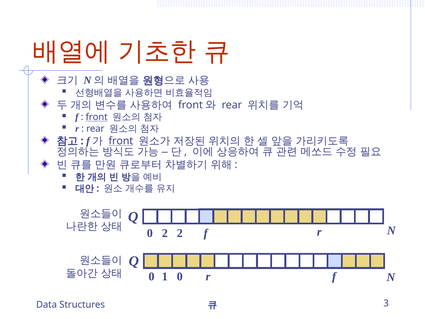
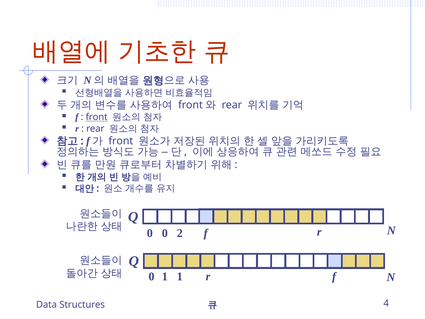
front underline: present -> none (121, 141)
0 2: 2 -> 0 (165, 233)
1 0: 0 -> 1 (180, 276)
3: 3 -> 4 (386, 303)
